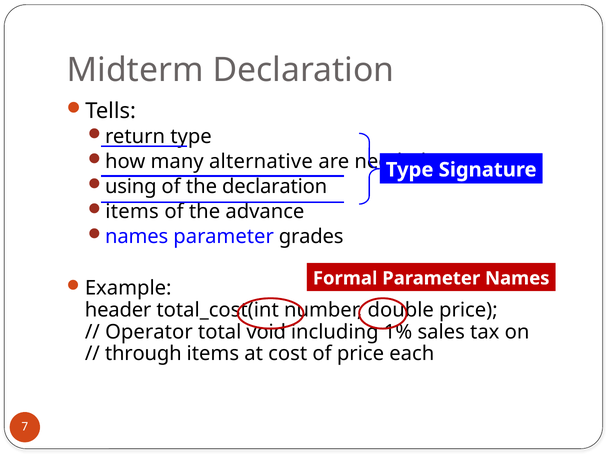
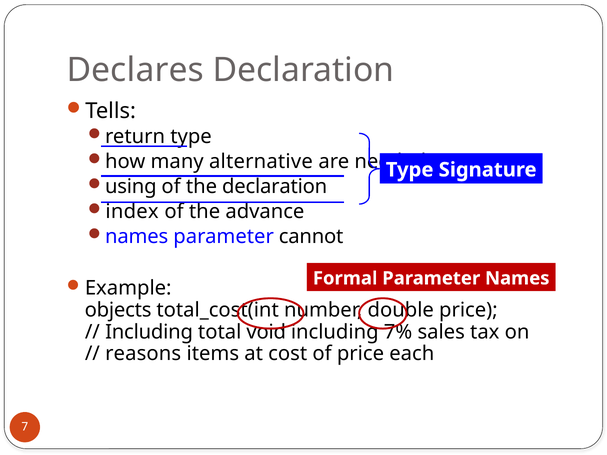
Midterm: Midterm -> Declares (135, 70)
items: items -> index (132, 212)
grades: grades -> cannot (311, 237)
header: header -> objects (118, 310)
Operator: Operator -> Including (149, 332)
1%: 1% -> 7% (398, 332)
through: through -> reasons (143, 354)
